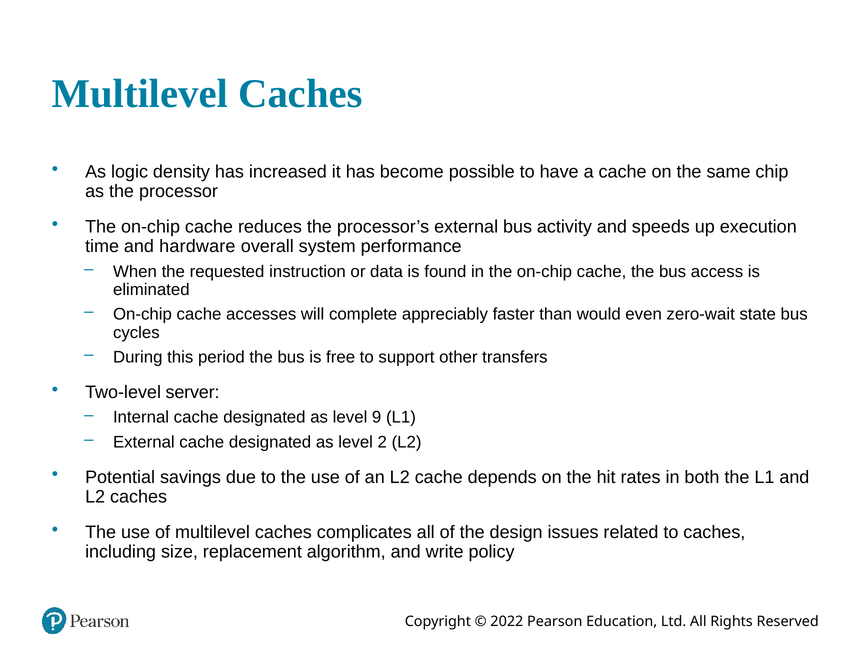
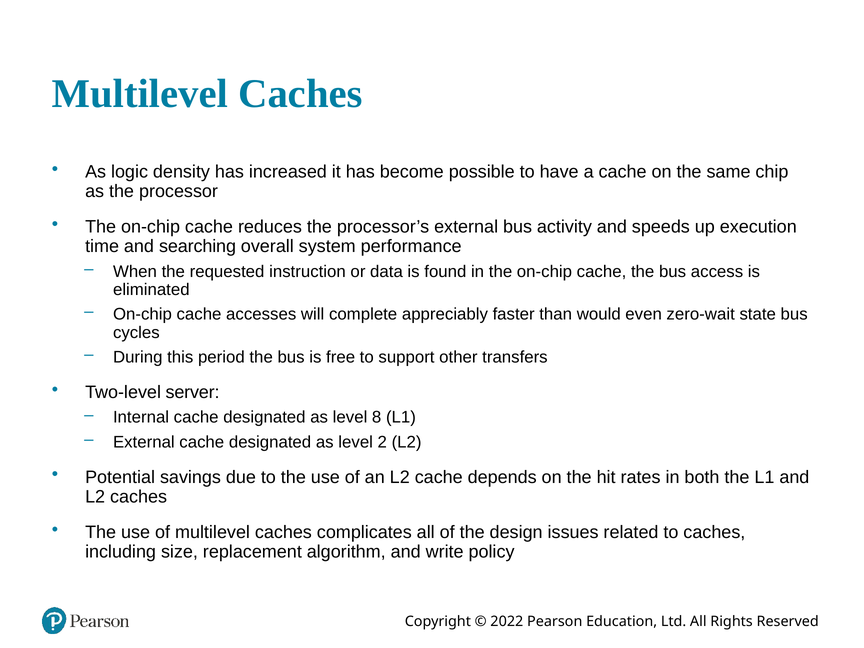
hardware: hardware -> searching (198, 246)
9: 9 -> 8 (377, 417)
